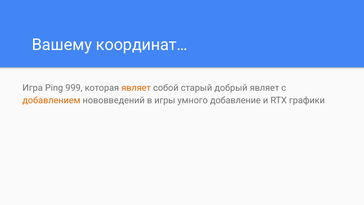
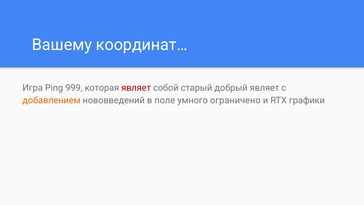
являет colour: orange -> red (136, 88)
игры: игры -> поле (165, 100)
добавление: добавление -> ограничено (235, 100)
